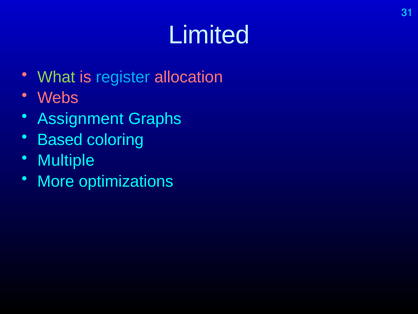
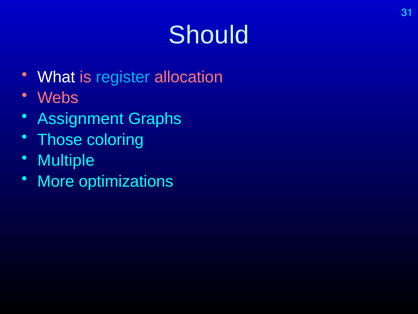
Limited: Limited -> Should (209, 35)
What colour: light green -> white (56, 77)
Based: Based -> Those (60, 139)
